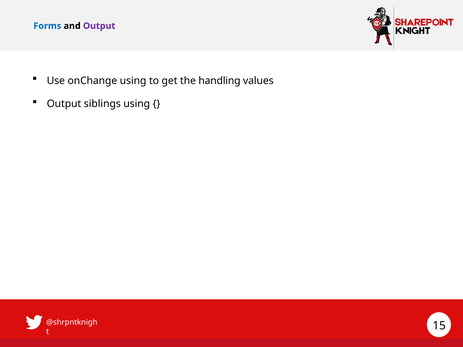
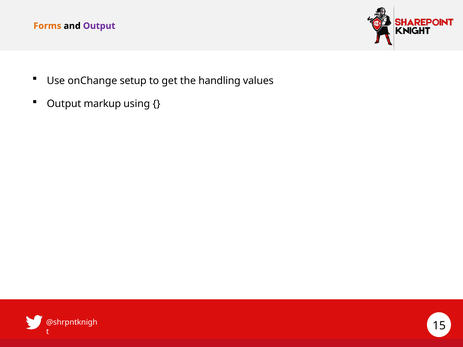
Forms colour: blue -> orange (47, 26)
onChange using: using -> setup (133, 81)
siblings: siblings -> markup (102, 104)
